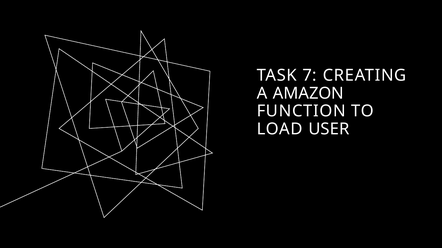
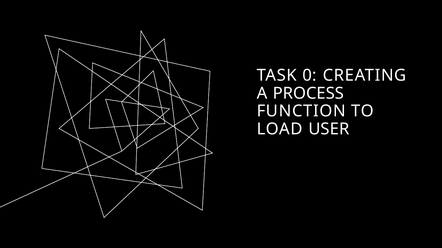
7: 7 -> 0 (310, 76)
AMAZON: AMAZON -> PROCESS (308, 93)
